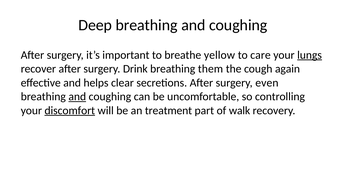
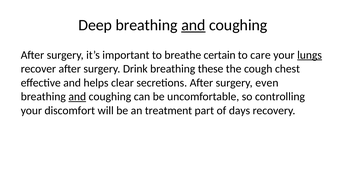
and underline: none -> present (193, 25)
yellow: yellow -> certain (220, 55)
them: them -> these (211, 69)
again: again -> chest (287, 69)
discomfort underline: present -> none (70, 110)
walk: walk -> days (239, 110)
